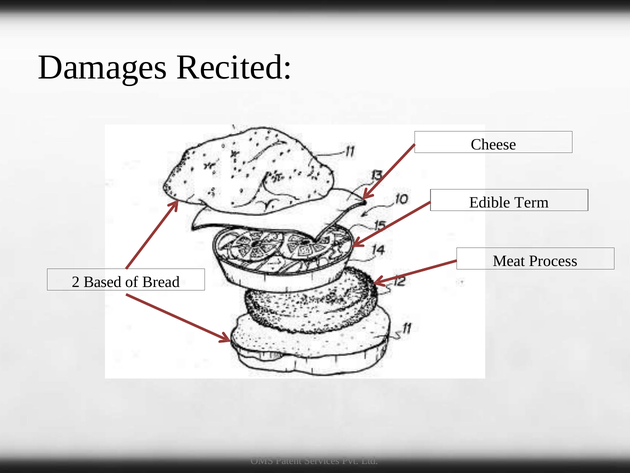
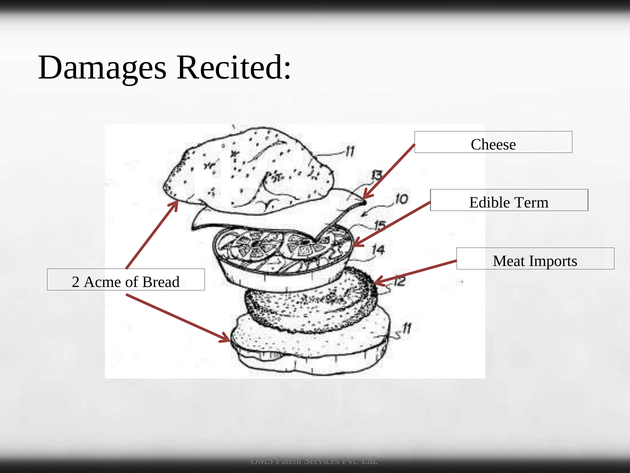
Process: Process -> Imports (553, 261)
Based: Based -> Acme (102, 282)
